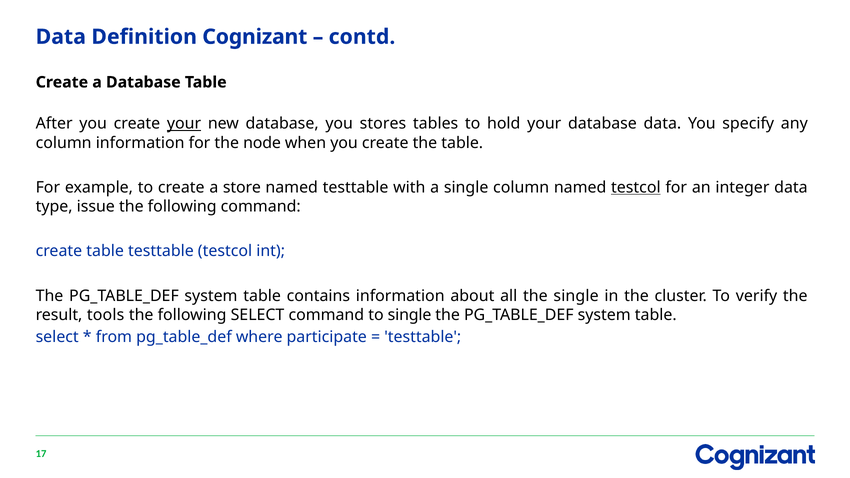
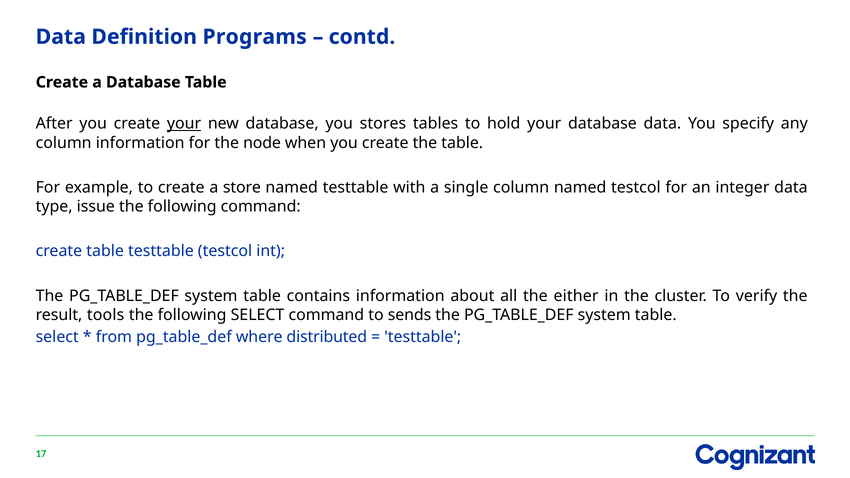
Cognizant: Cognizant -> Programs (255, 37)
testcol underline: present -> none (636, 187)
the single: single -> either (576, 296)
to single: single -> sends (410, 315)
participate: participate -> distributed (327, 337)
